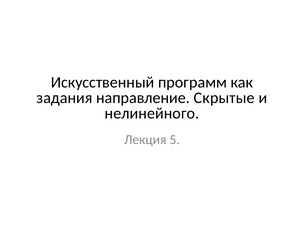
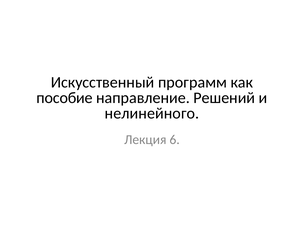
задания: задания -> пособие (65, 98)
Скрытые: Скрытые -> Решений (224, 98)
5: 5 -> 6 (175, 140)
